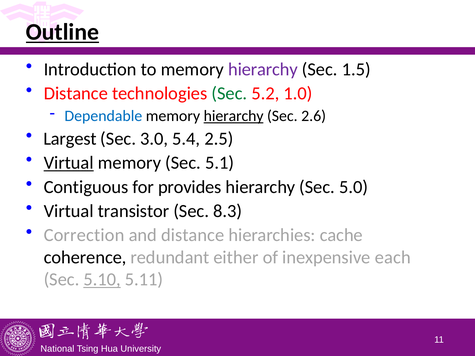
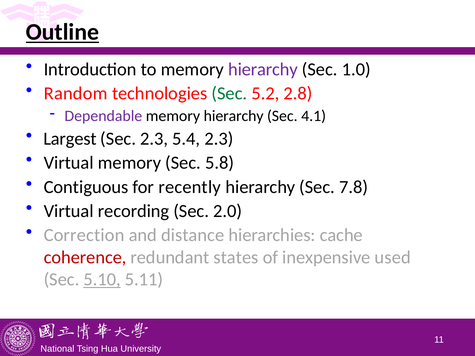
1.5: 1.5 -> 1.0 (356, 69)
Distance: Distance -> Random (76, 94)
1.0: 1.0 -> 2.8 (298, 94)
Dependable colour: blue -> purple (103, 116)
hierarchy underline: present -> none (234, 116)
2.6: 2.6 -> 4.1 (314, 116)
Sec 3.0: 3.0 -> 2.3 (154, 139)
5.4 2.5: 2.5 -> 2.3 (219, 139)
Virtual underline: present -> none (69, 163)
5.1: 5.1 -> 5.8 (220, 163)
provides: provides -> recently (190, 187)
5.0: 5.0 -> 7.8 (354, 187)
transistor: transistor -> recording (134, 211)
8.3: 8.3 -> 2.0 (228, 211)
coherence colour: black -> red (85, 258)
either: either -> states (236, 258)
each: each -> used (393, 258)
